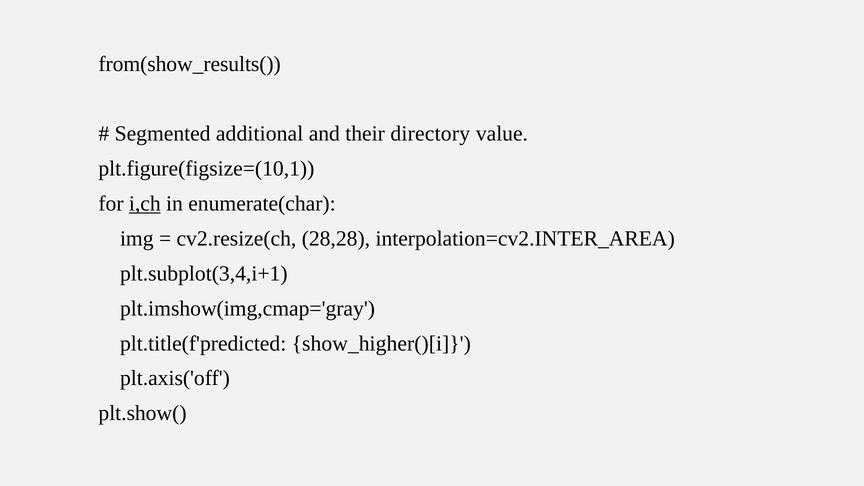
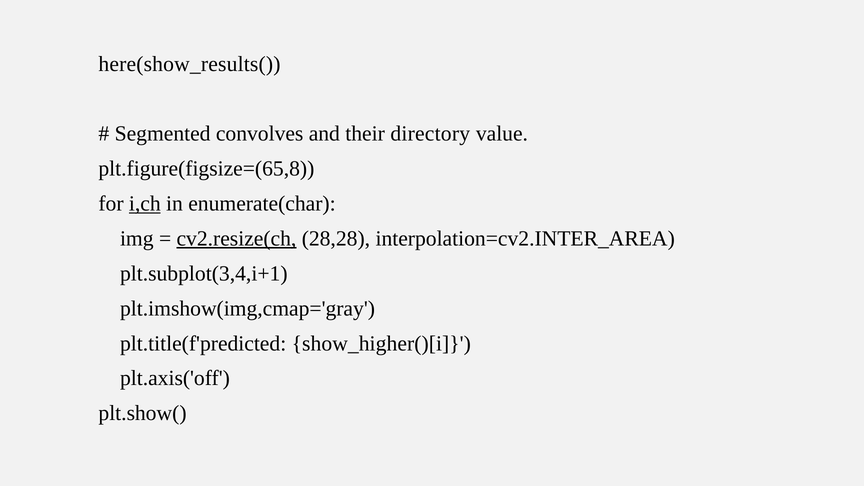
from(show_results(: from(show_results( -> here(show_results( (189, 64)
additional: additional -> convolves (260, 134)
plt.figure(figsize=(10,1: plt.figure(figsize=(10,1 -> plt.figure(figsize=(65,8 (206, 169)
cv2.resize(ch underline: none -> present (236, 239)
